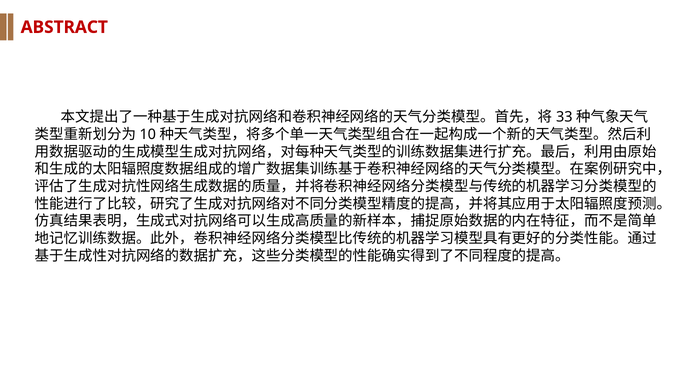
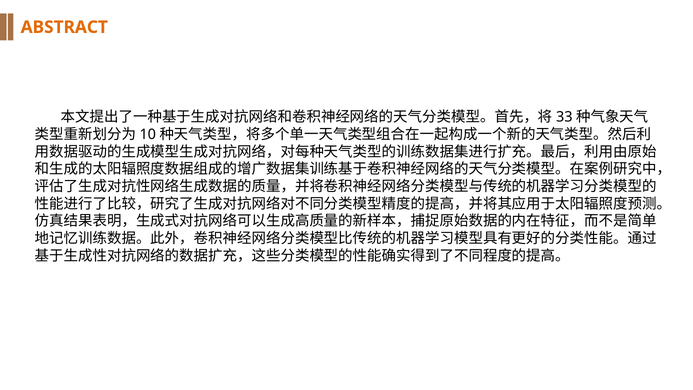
ABSTRACT colour: red -> orange (64, 27)
